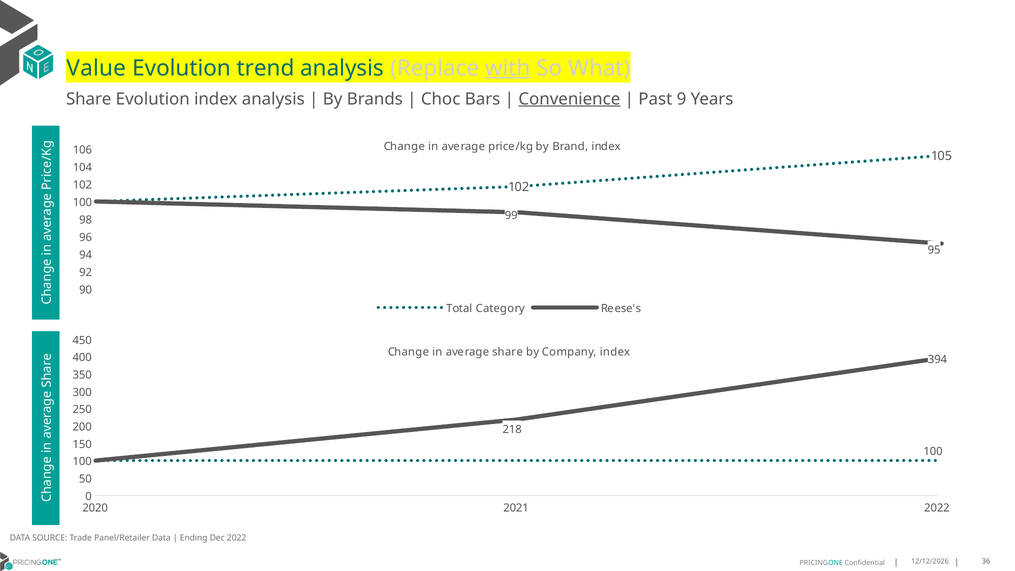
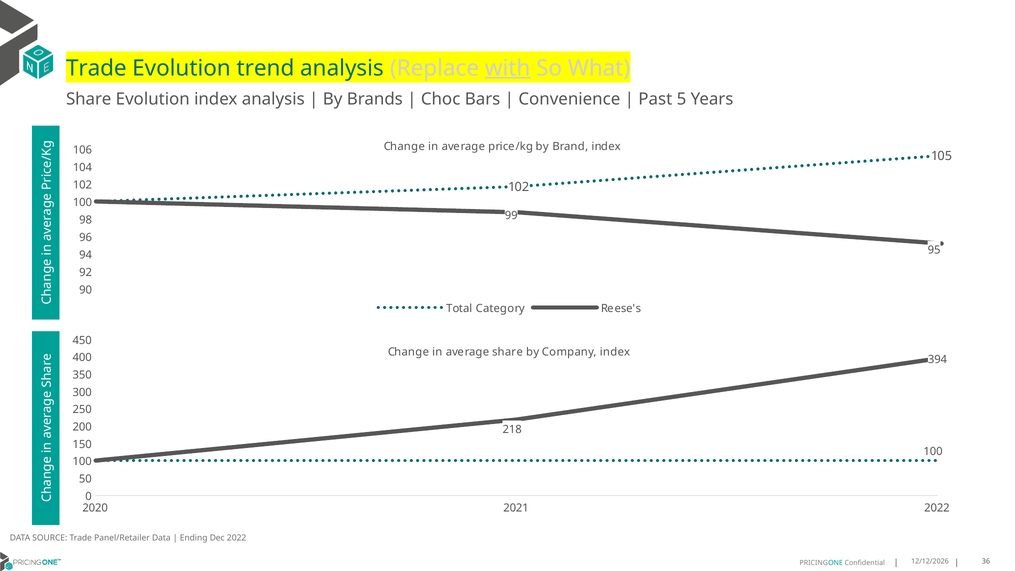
Value: Value -> Trade (96, 68)
Convenience underline: present -> none (569, 99)
9: 9 -> 5 (681, 99)
